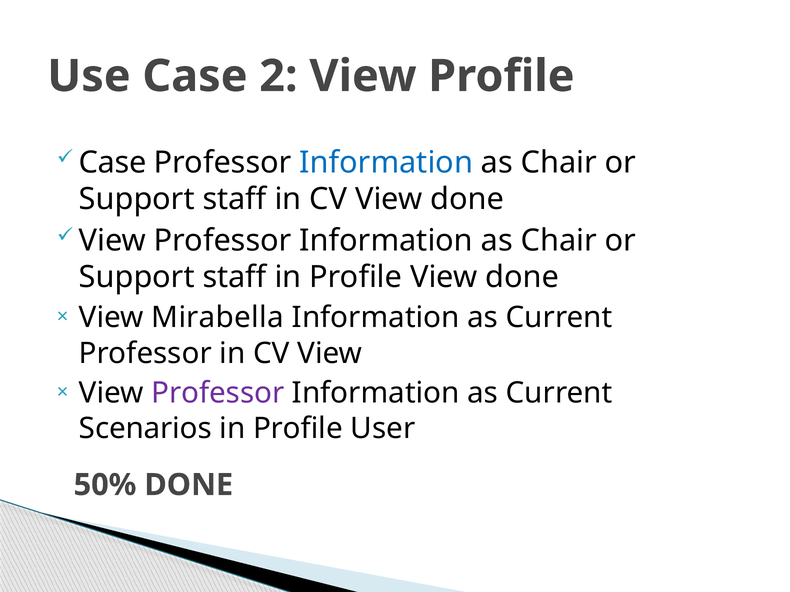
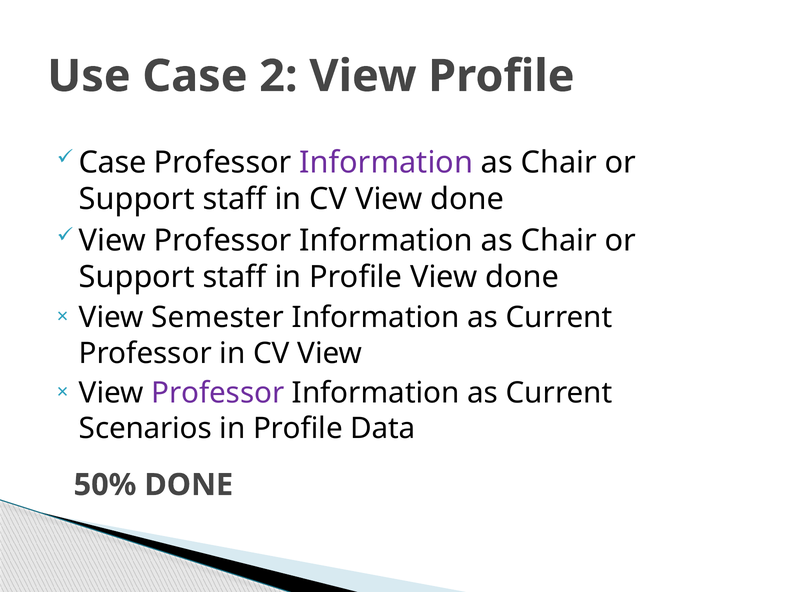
Information colour: blue -> purple (386, 163)
Mirabella: Mirabella -> Semester (218, 318)
User: User -> Data (383, 429)
